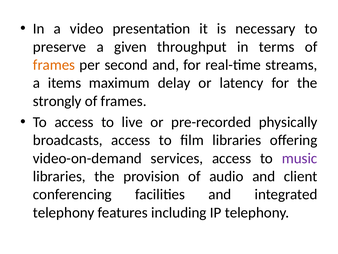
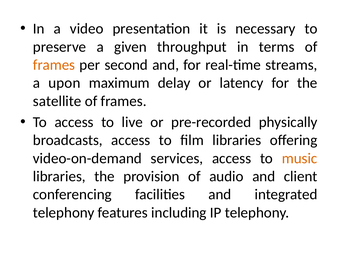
items: items -> upon (64, 83)
strongly: strongly -> satellite (57, 101)
music colour: purple -> orange (300, 158)
